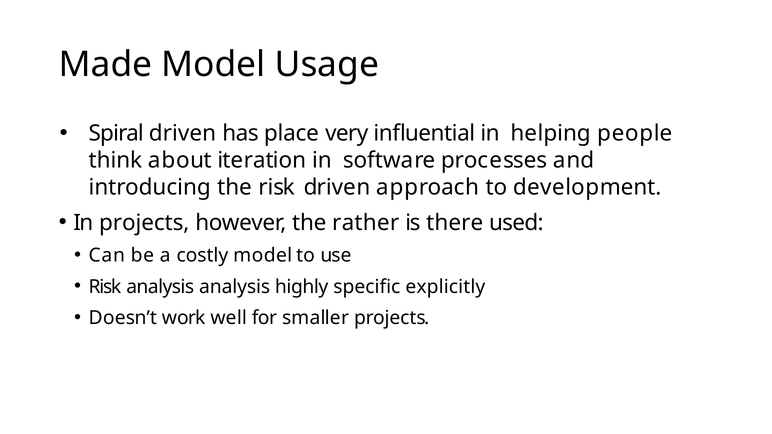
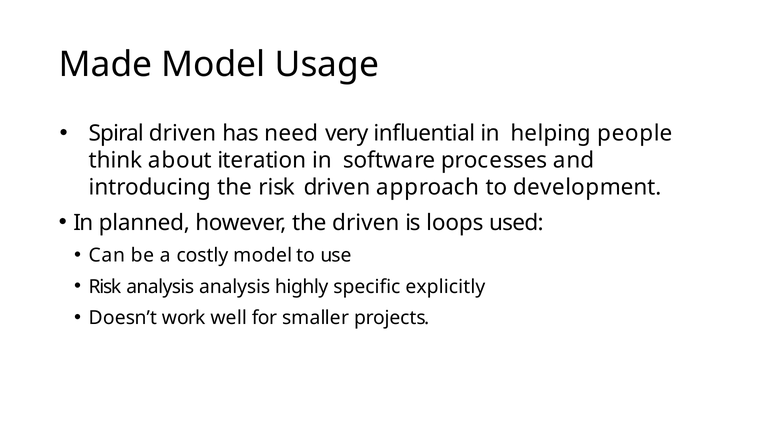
place: place -> need (291, 134)
In projects: projects -> planned (144, 223)
the rather: rather -> driven (366, 223)
there: there -> loops (455, 223)
